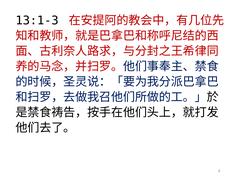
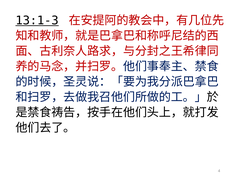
13:1-3 underline: none -> present (37, 21)
